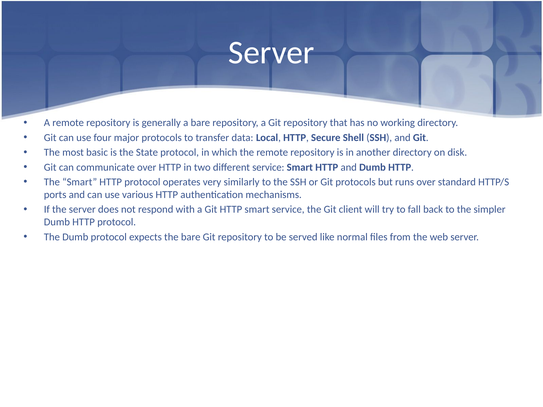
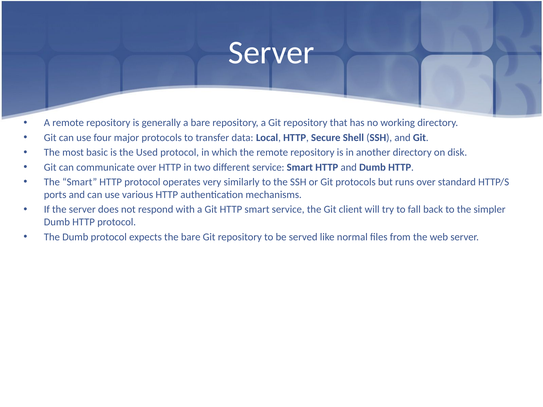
State: State -> Used (147, 153)
